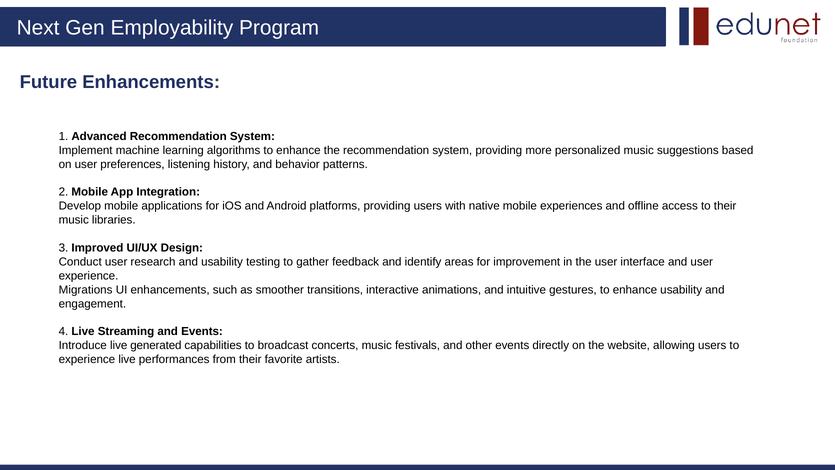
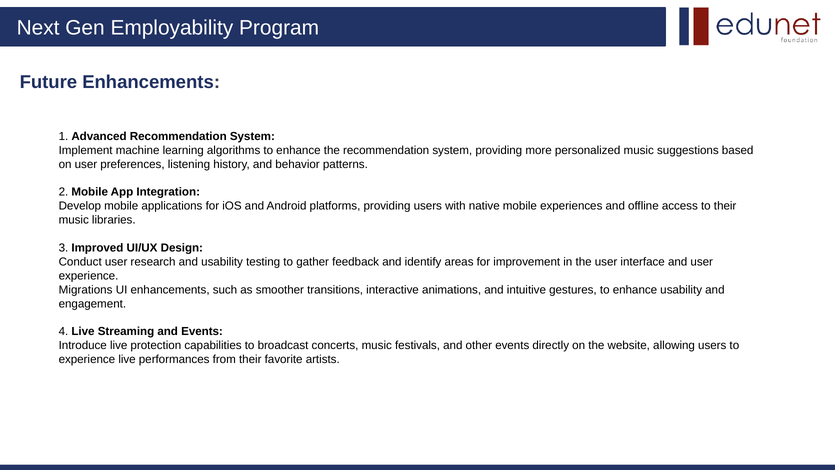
generated: generated -> protection (156, 345)
